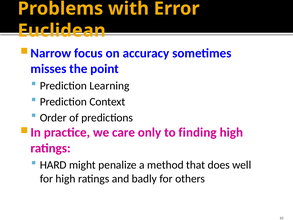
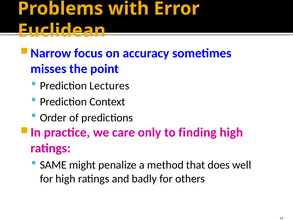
Learning: Learning -> Lectures (109, 86)
HARD: HARD -> SAME (53, 165)
